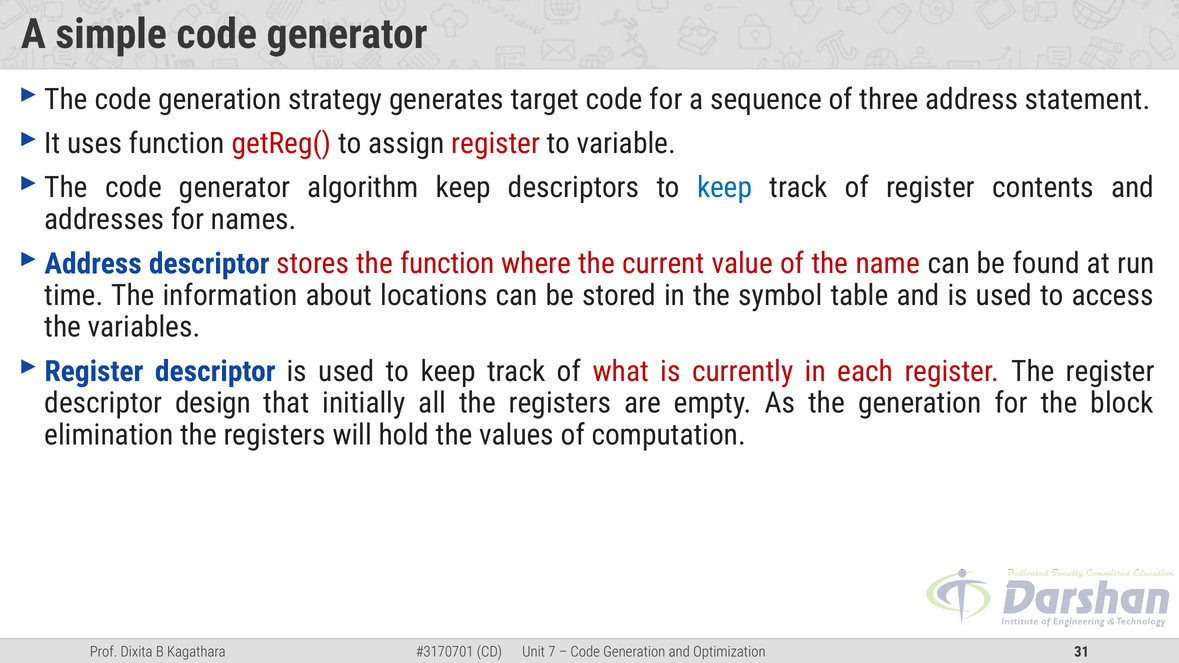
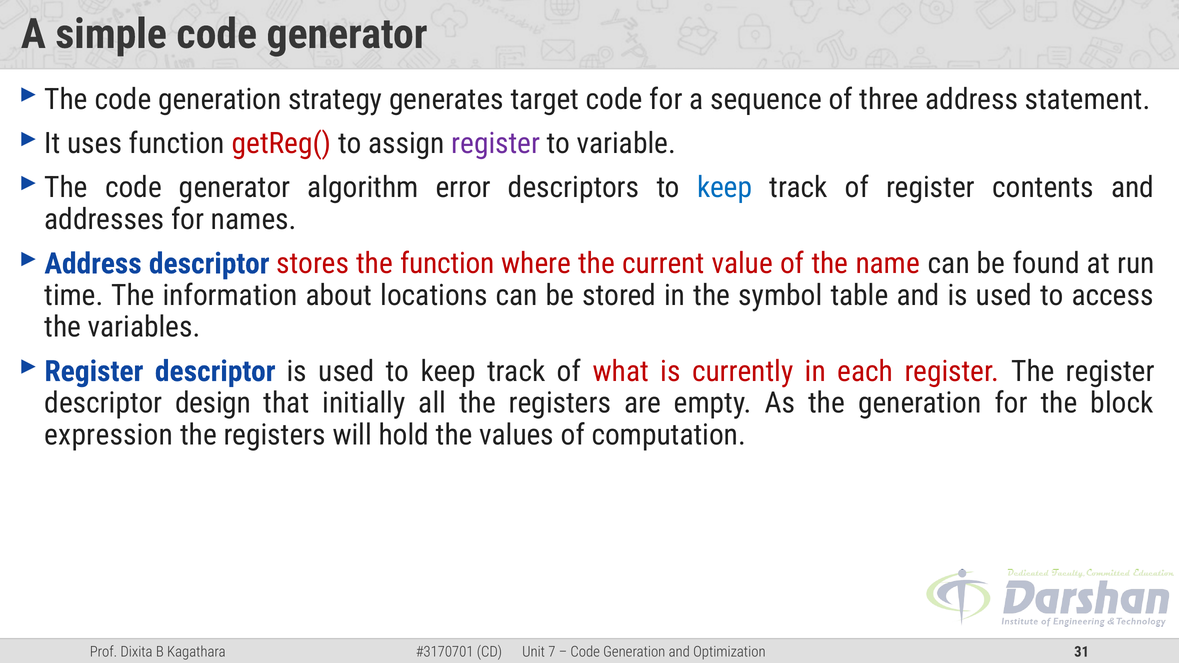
register colour: red -> purple (496, 144)
algorithm keep: keep -> error (463, 188)
elimination: elimination -> expression (109, 435)
